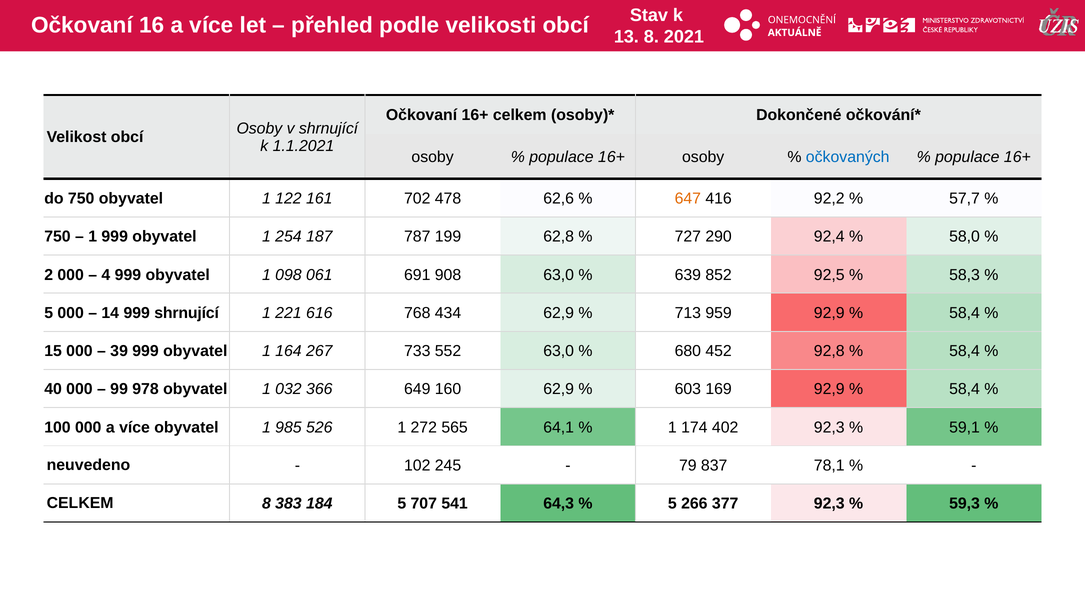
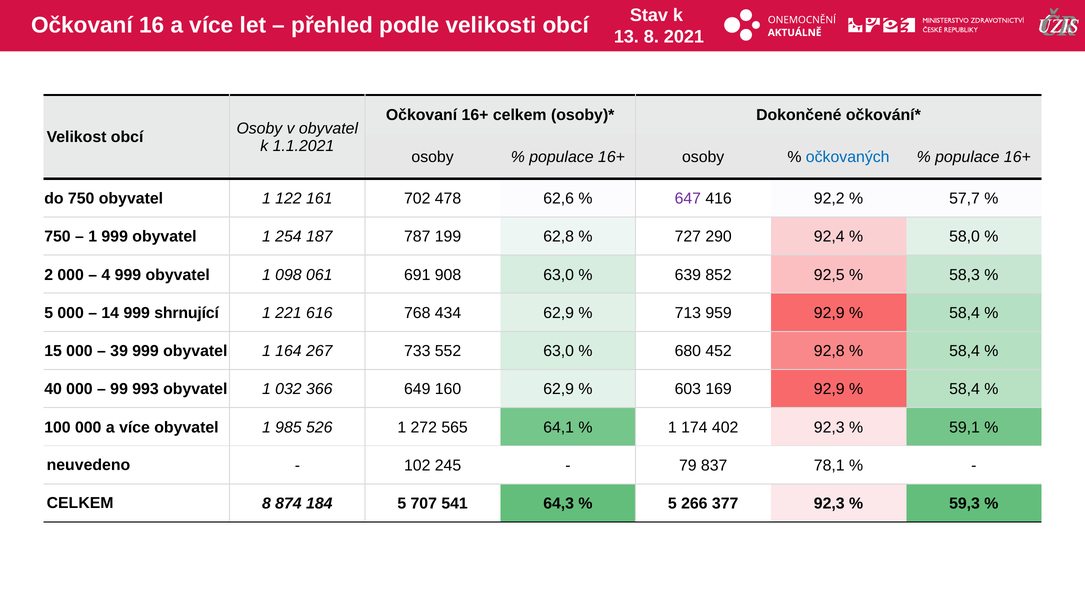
v shrnující: shrnující -> obyvatel (329, 128)
647 colour: orange -> purple (688, 198)
978: 978 -> 993 (146, 389)
383: 383 -> 874 (288, 503)
